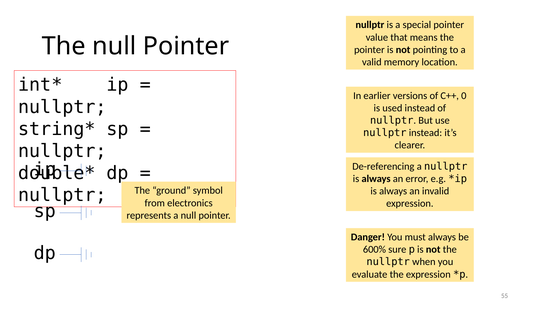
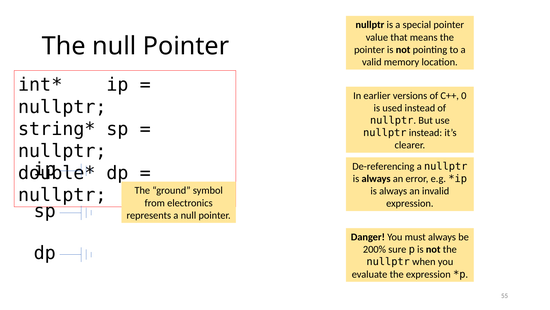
600%: 600% -> 200% (374, 249)
